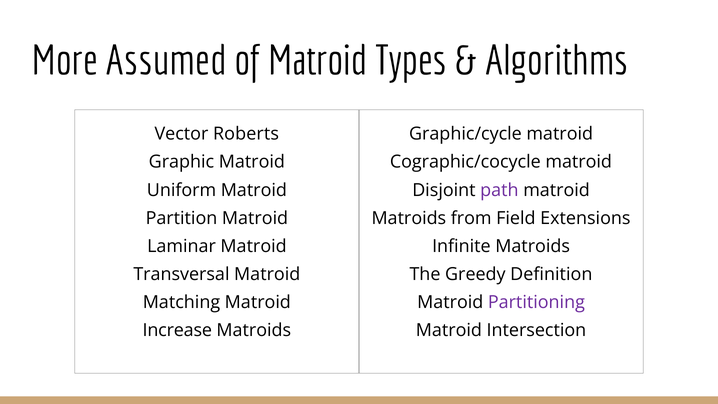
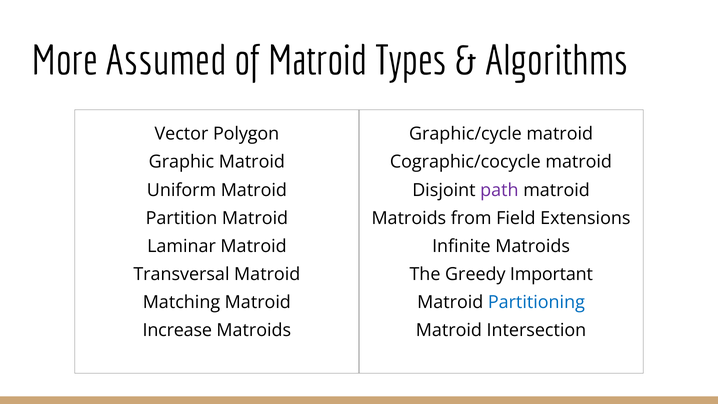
Roberts: Roberts -> Polygon (246, 134)
Definition: Definition -> Important (551, 274)
Partitioning colour: purple -> blue (536, 302)
